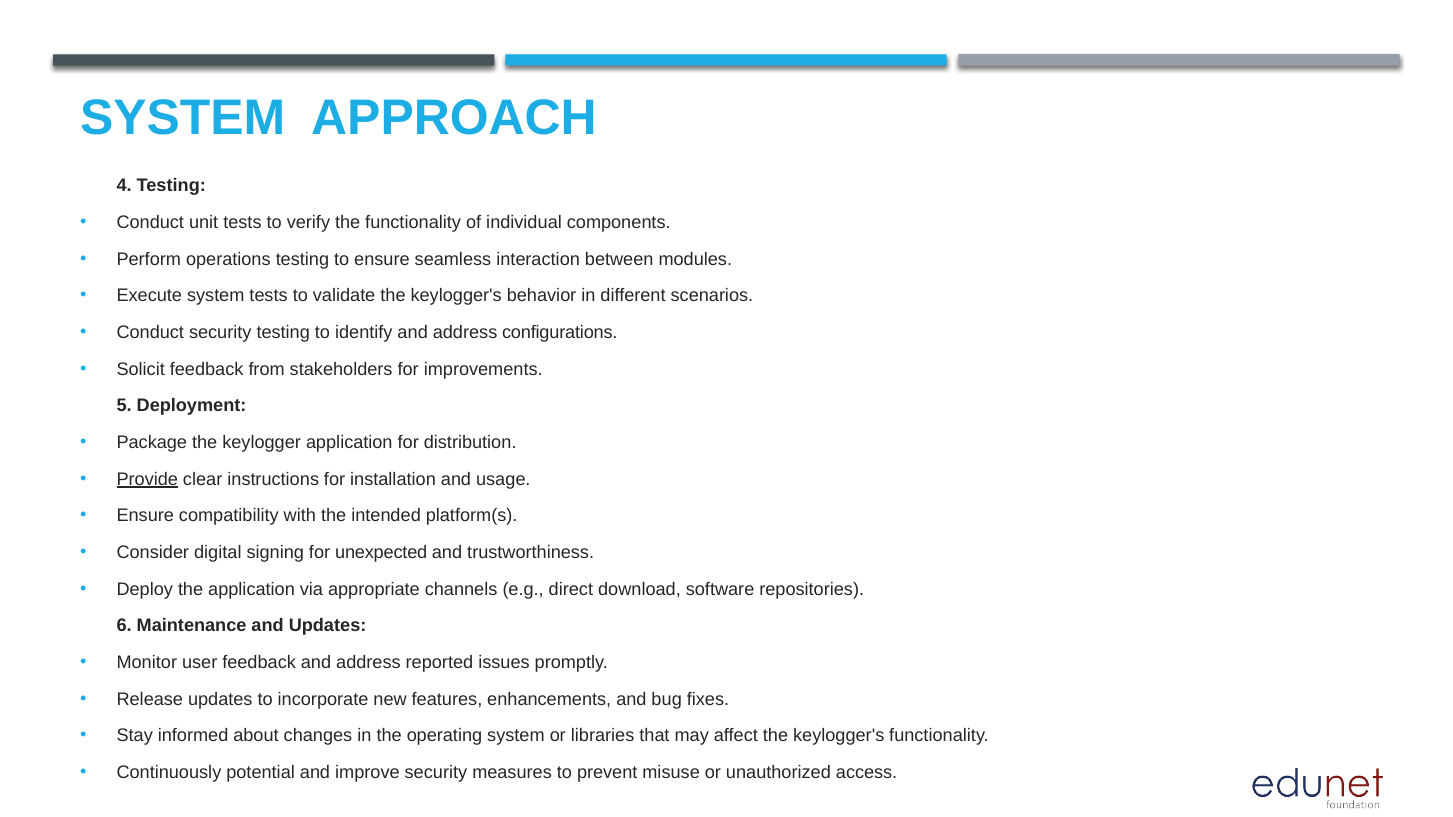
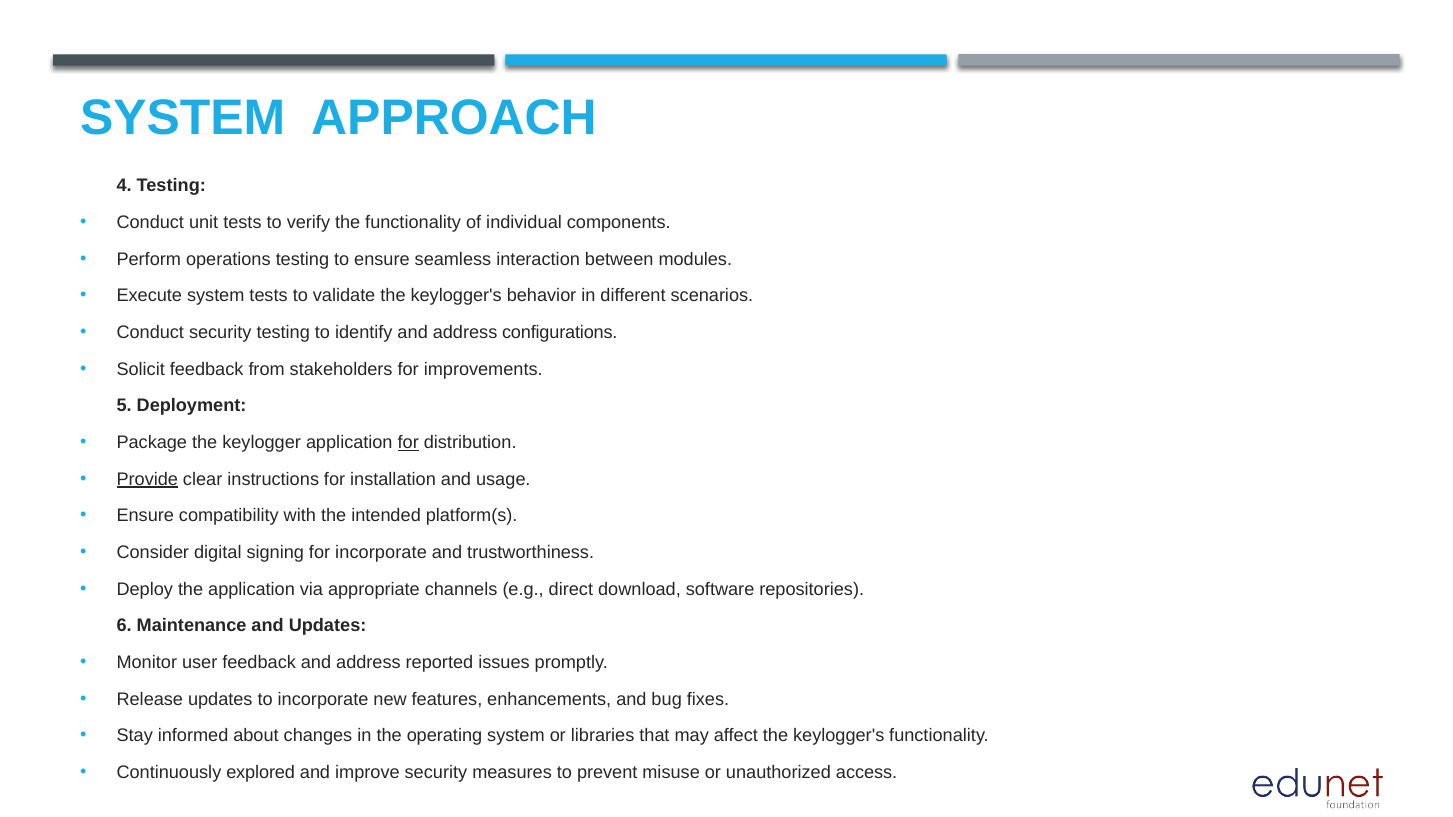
for underline: none -> present (408, 443)
for unexpected: unexpected -> incorporate (381, 553)
potential: potential -> explored (261, 773)
